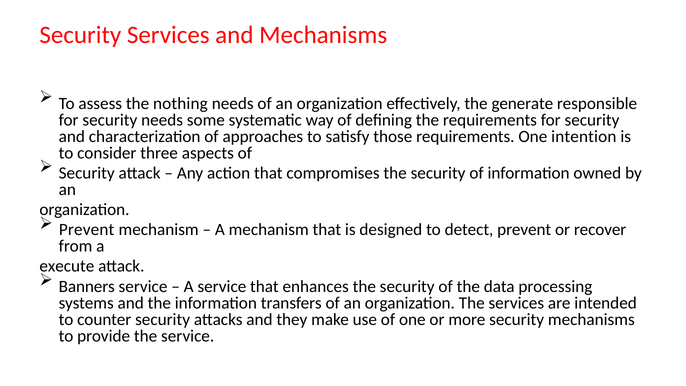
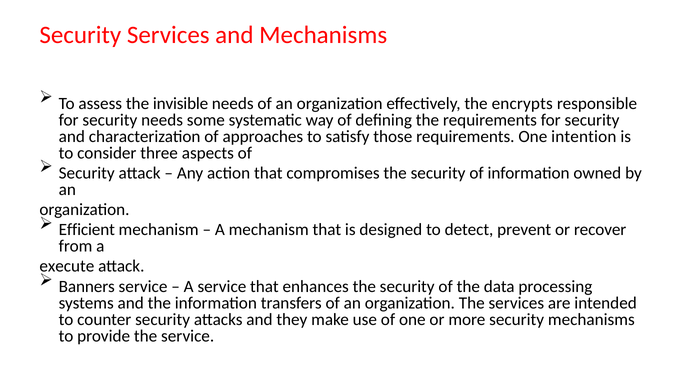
nothing: nothing -> invisible (181, 103)
generate: generate -> encrypts (522, 103)
Prevent: Prevent -> Efficient (87, 230)
